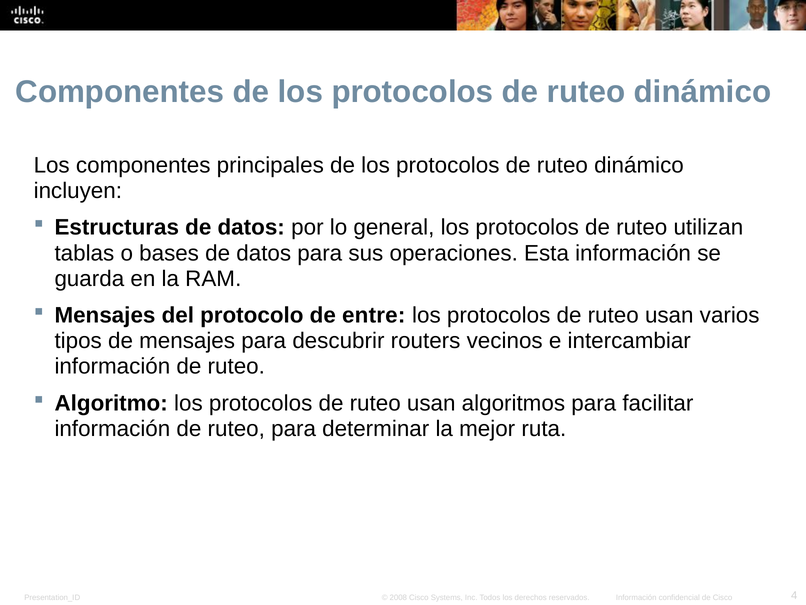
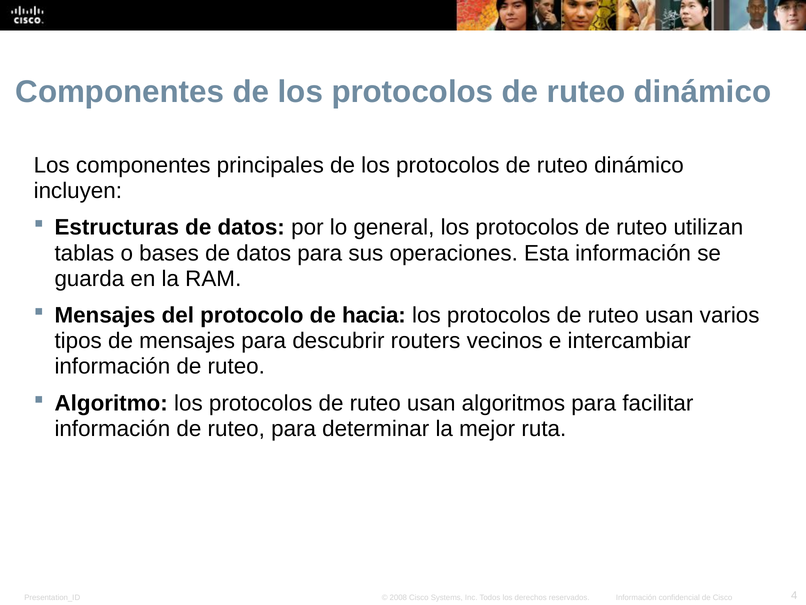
entre: entre -> hacia (374, 315)
